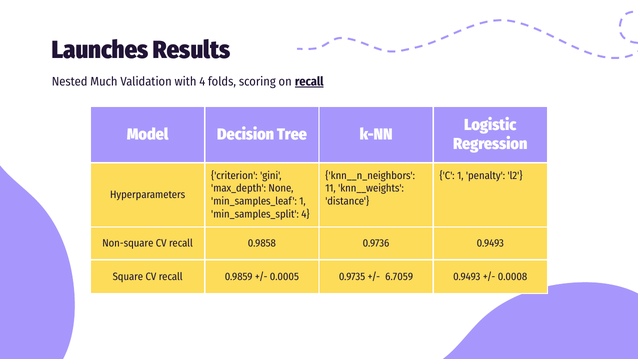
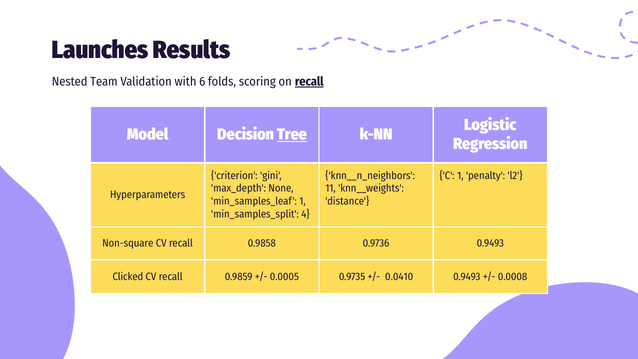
Much: Much -> Team (104, 82)
with 4: 4 -> 6 (202, 82)
Tree underline: none -> present (292, 134)
Square: Square -> Clicked (128, 277)
6.7059: 6.7059 -> 0.0410 (399, 277)
